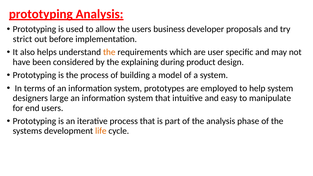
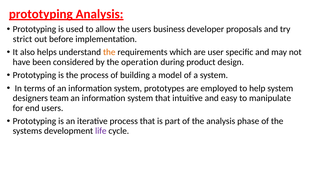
explaining: explaining -> operation (140, 62)
large: large -> team (59, 98)
life colour: orange -> purple (101, 131)
